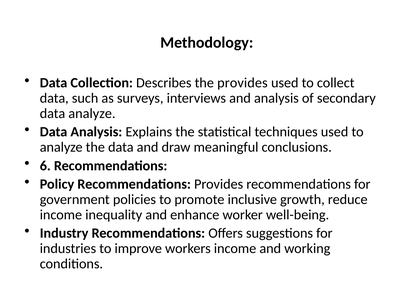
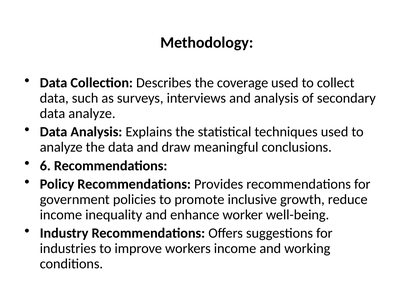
the provides: provides -> coverage (243, 83)
